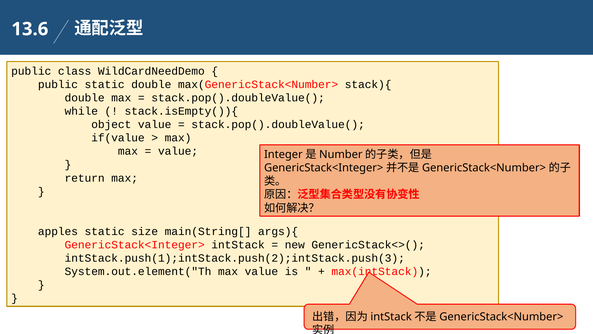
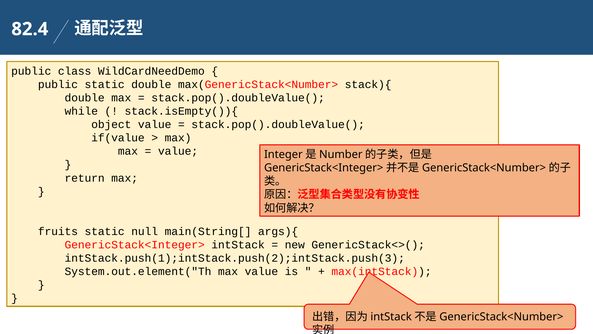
13.6: 13.6 -> 82.4 (30, 29)
apples: apples -> fruits (58, 231)
size: size -> null (145, 231)
